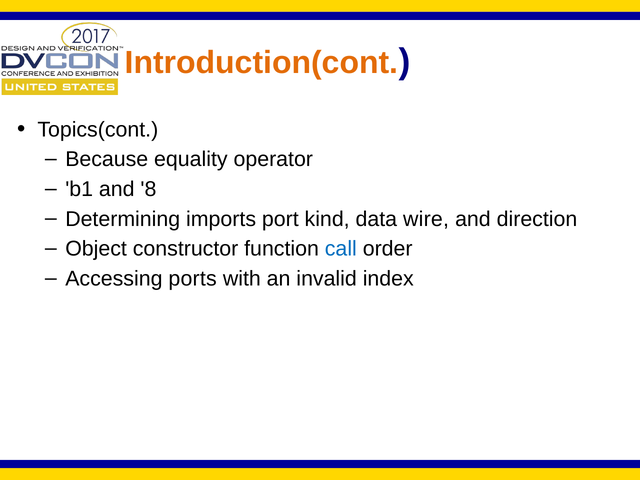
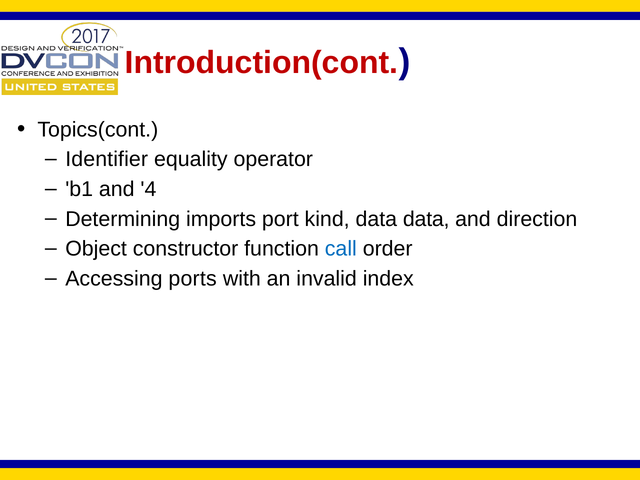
Introduction(cont colour: orange -> red (262, 63)
Because: Because -> Identifier (107, 159)
8: 8 -> 4 (148, 189)
data wire: wire -> data (426, 219)
